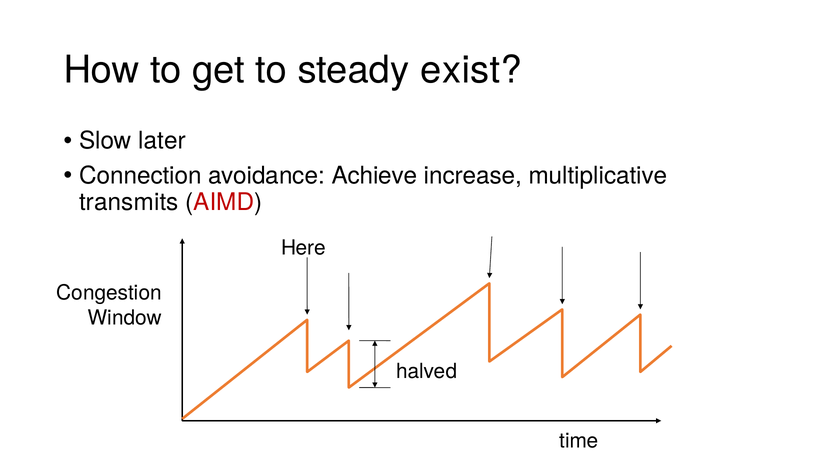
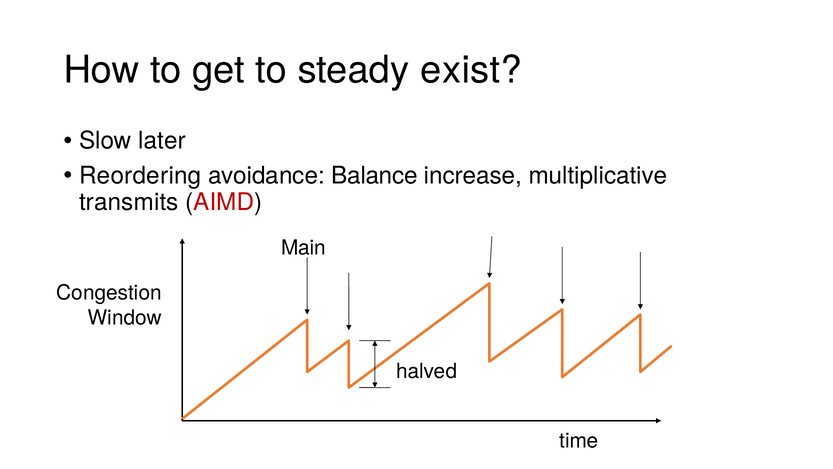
Connection: Connection -> Reordering (140, 176)
Achieve: Achieve -> Balance (374, 176)
Here: Here -> Main (303, 248)
